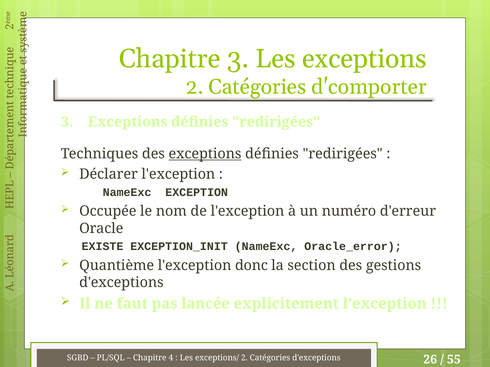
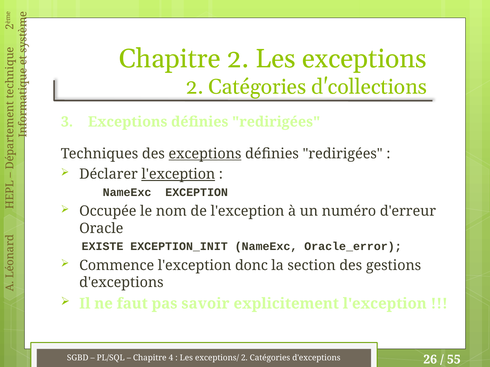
Chapitre 3: 3 -> 2 (238, 59)
d'comporter: d'comporter -> d'collections (369, 87)
l'exception underline: none -> present (178, 175)
Quantième: Quantième -> Commence (117, 266)
lancée: lancée -> savoir (205, 304)
